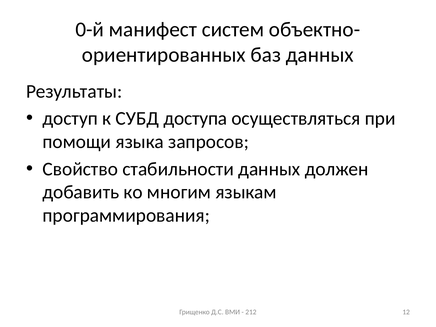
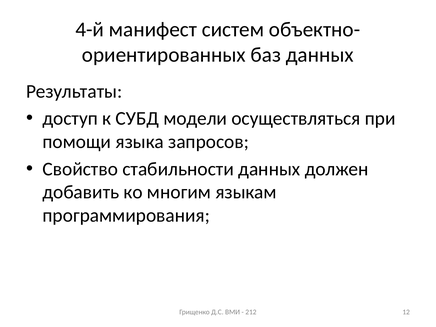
0-й: 0-й -> 4-й (90, 29)
доступа: доступа -> модели (195, 119)
